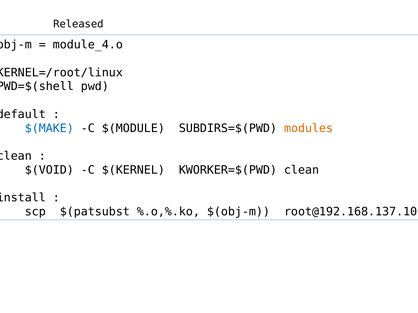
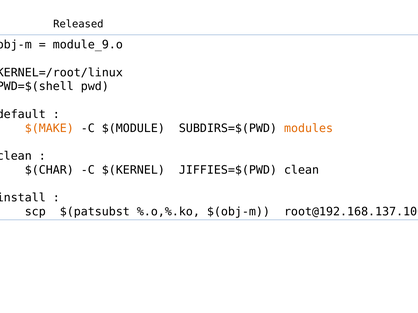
module_4.o: module_4.o -> module_9.o (88, 45)
$(MAKE colour: blue -> orange (49, 128)
$(VOID: $(VOID -> $(CHAR (49, 170)
KWORKER=$(PWD: KWORKER=$(PWD -> JIFFIES=$(PWD (228, 170)
